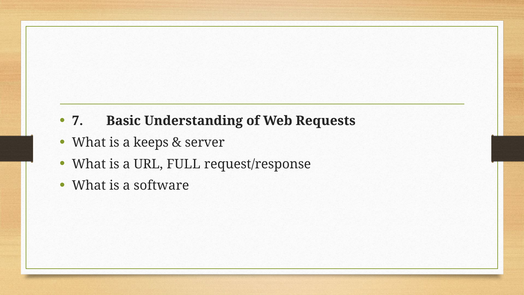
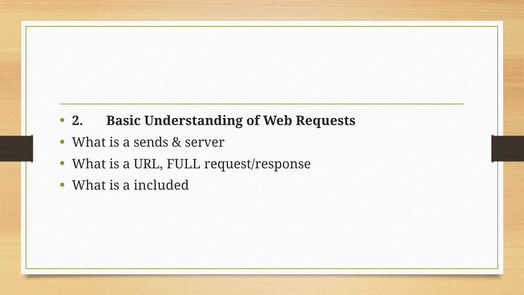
7: 7 -> 2 (78, 121)
keeps: keeps -> sends (151, 142)
software: software -> included (161, 185)
